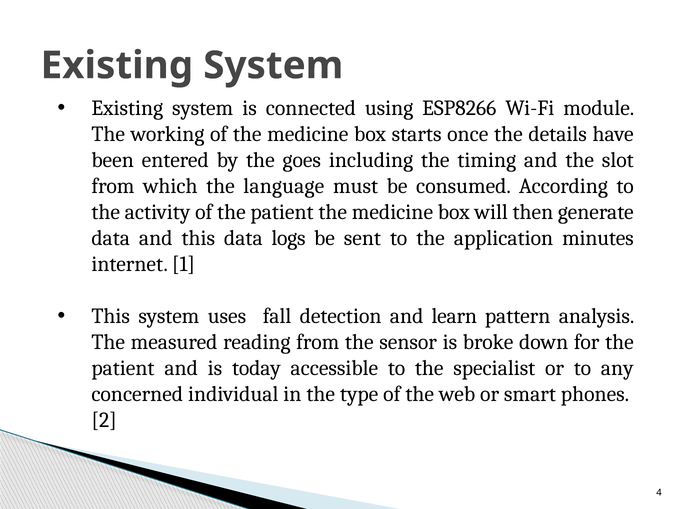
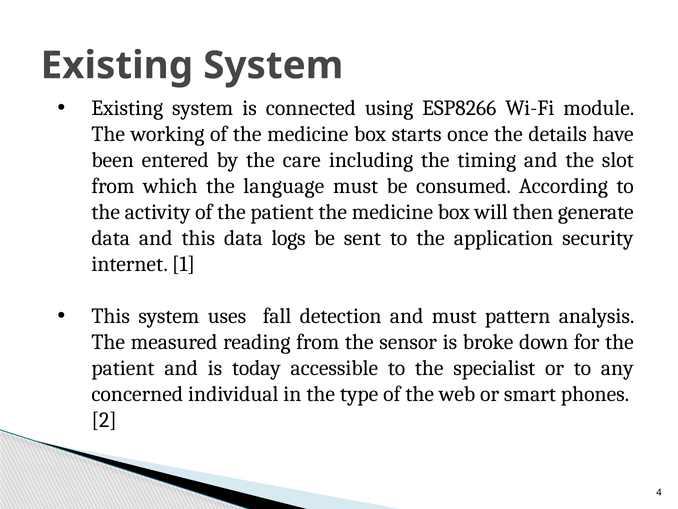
goes: goes -> care (302, 160)
minutes: minutes -> security (598, 238)
and learn: learn -> must (454, 316)
